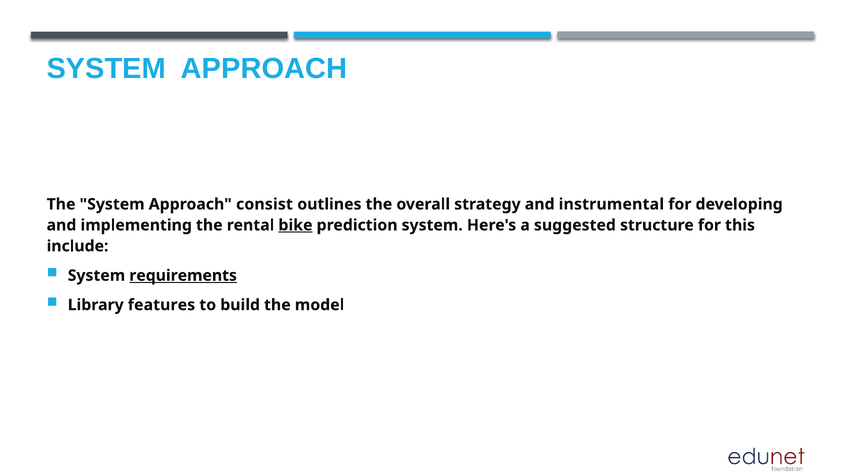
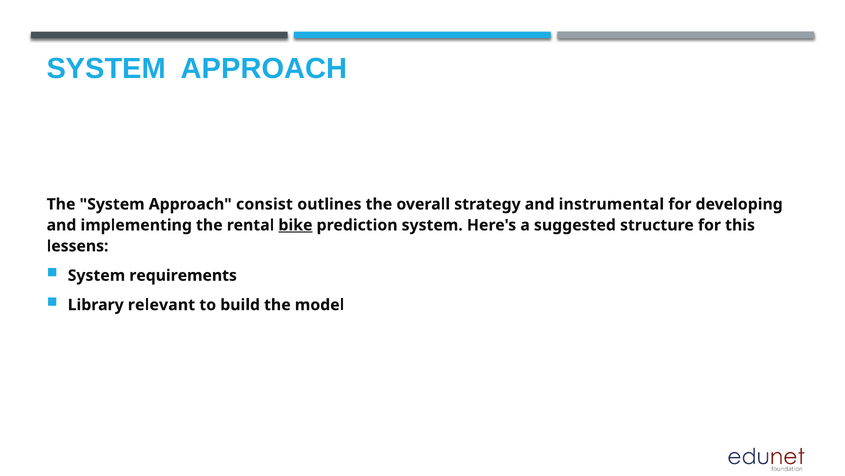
include: include -> lessens (78, 246)
requirements underline: present -> none (183, 275)
features: features -> relevant (161, 305)
